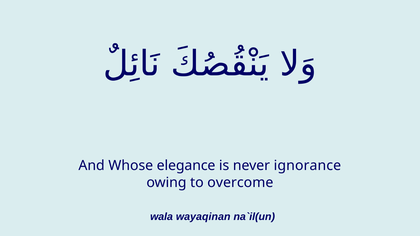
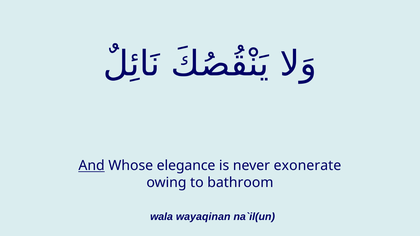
And underline: none -> present (92, 166)
ignorance: ignorance -> exonerate (307, 166)
overcome: overcome -> bathroom (240, 183)
